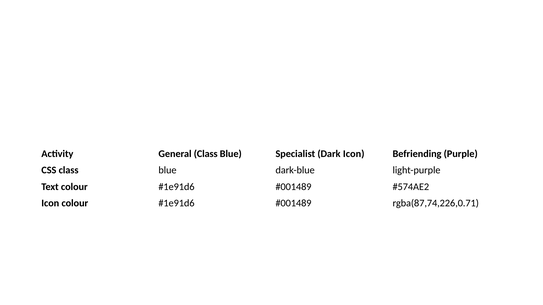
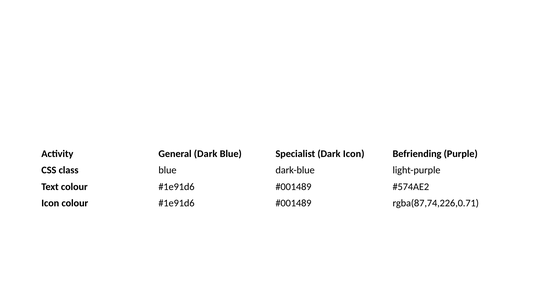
General Class: Class -> Dark (206, 154)
